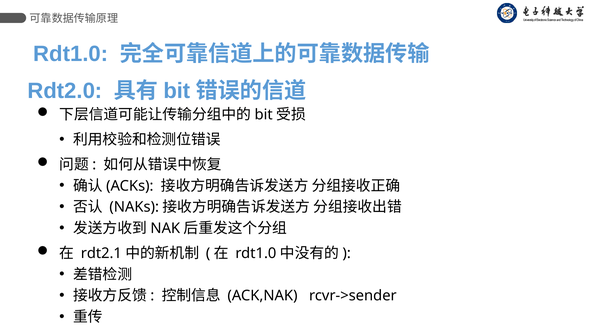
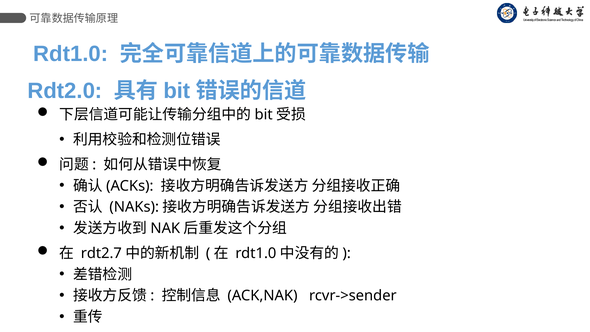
rdt2.1: rdt2.1 -> rdt2.7 (101, 253)
